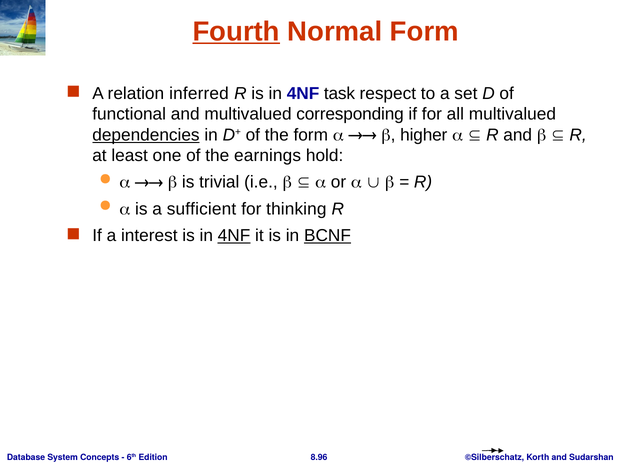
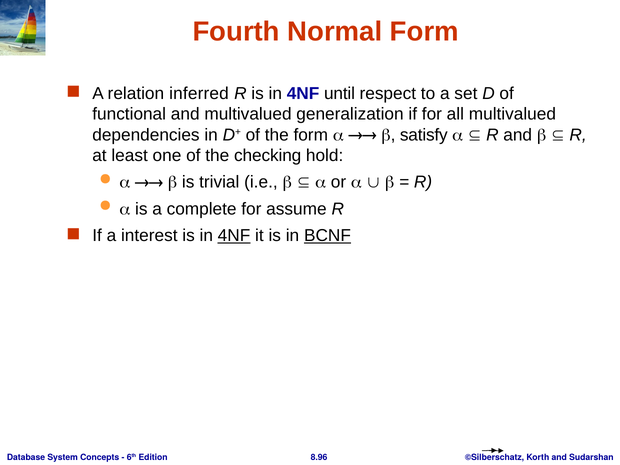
Fourth underline: present -> none (236, 32)
task: task -> until (340, 94)
corresponding: corresponding -> generalization (350, 114)
dependencies underline: present -> none (146, 135)
higher: higher -> satisfy (424, 135)
earnings: earnings -> checking (268, 156)
sufficient: sufficient -> complete (202, 209)
thinking: thinking -> assume (296, 209)
